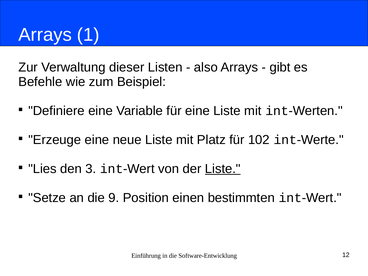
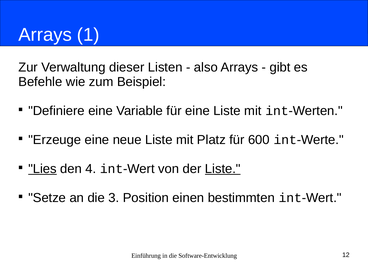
102: 102 -> 600 (259, 140)
Lies underline: none -> present (42, 169)
3: 3 -> 4 (91, 169)
9: 9 -> 3 (114, 198)
